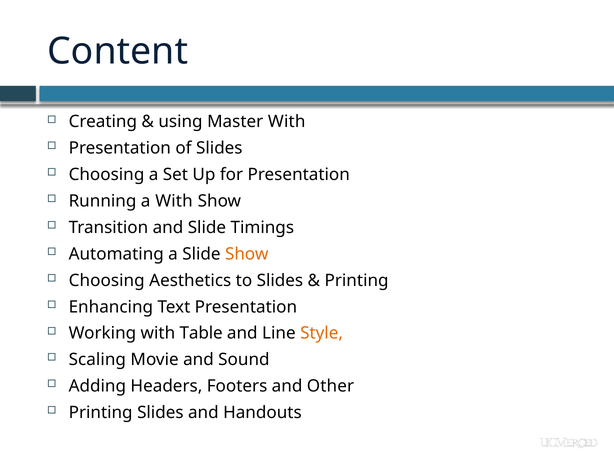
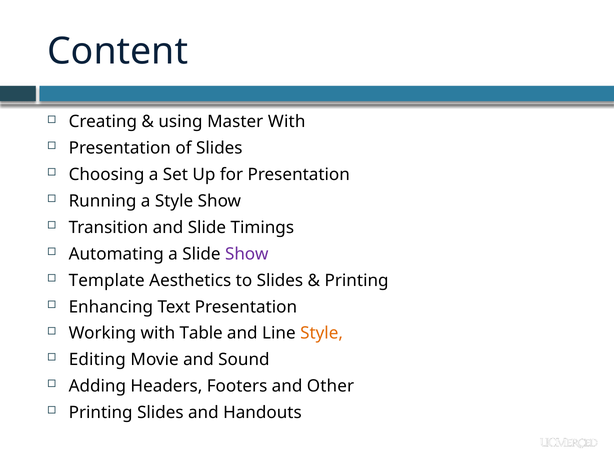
a With: With -> Style (174, 201)
Show colour: orange -> purple (247, 254)
Choosing: Choosing -> Template (107, 281)
Scaling: Scaling -> Editing (97, 360)
